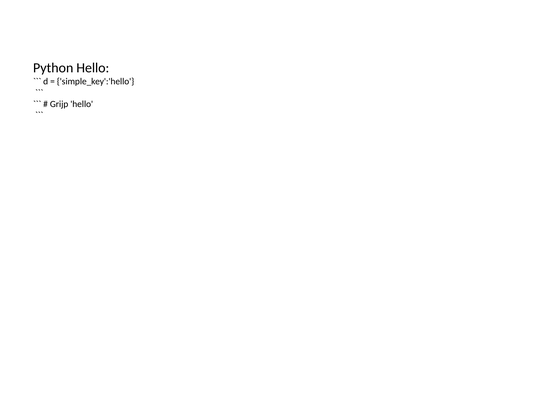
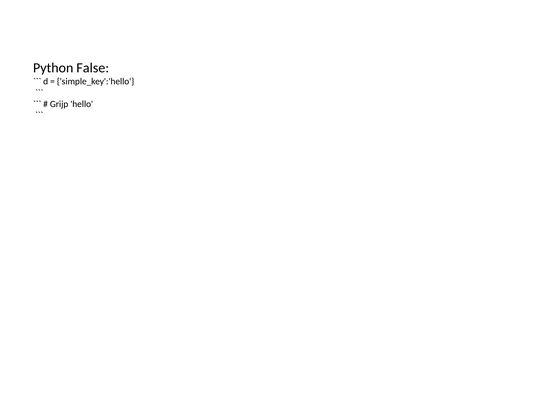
Python Hello: Hello -> False (93, 68)
